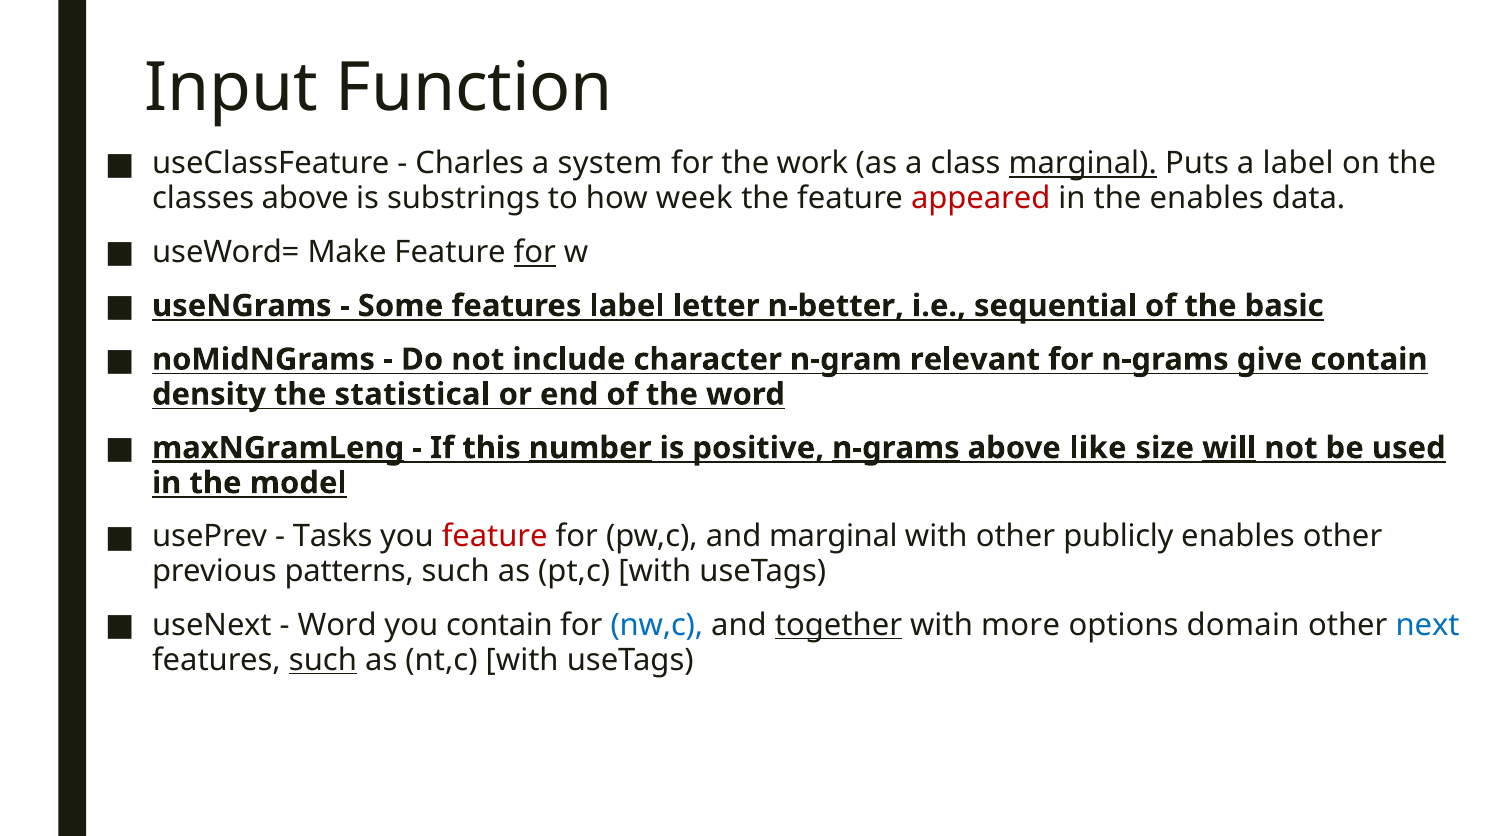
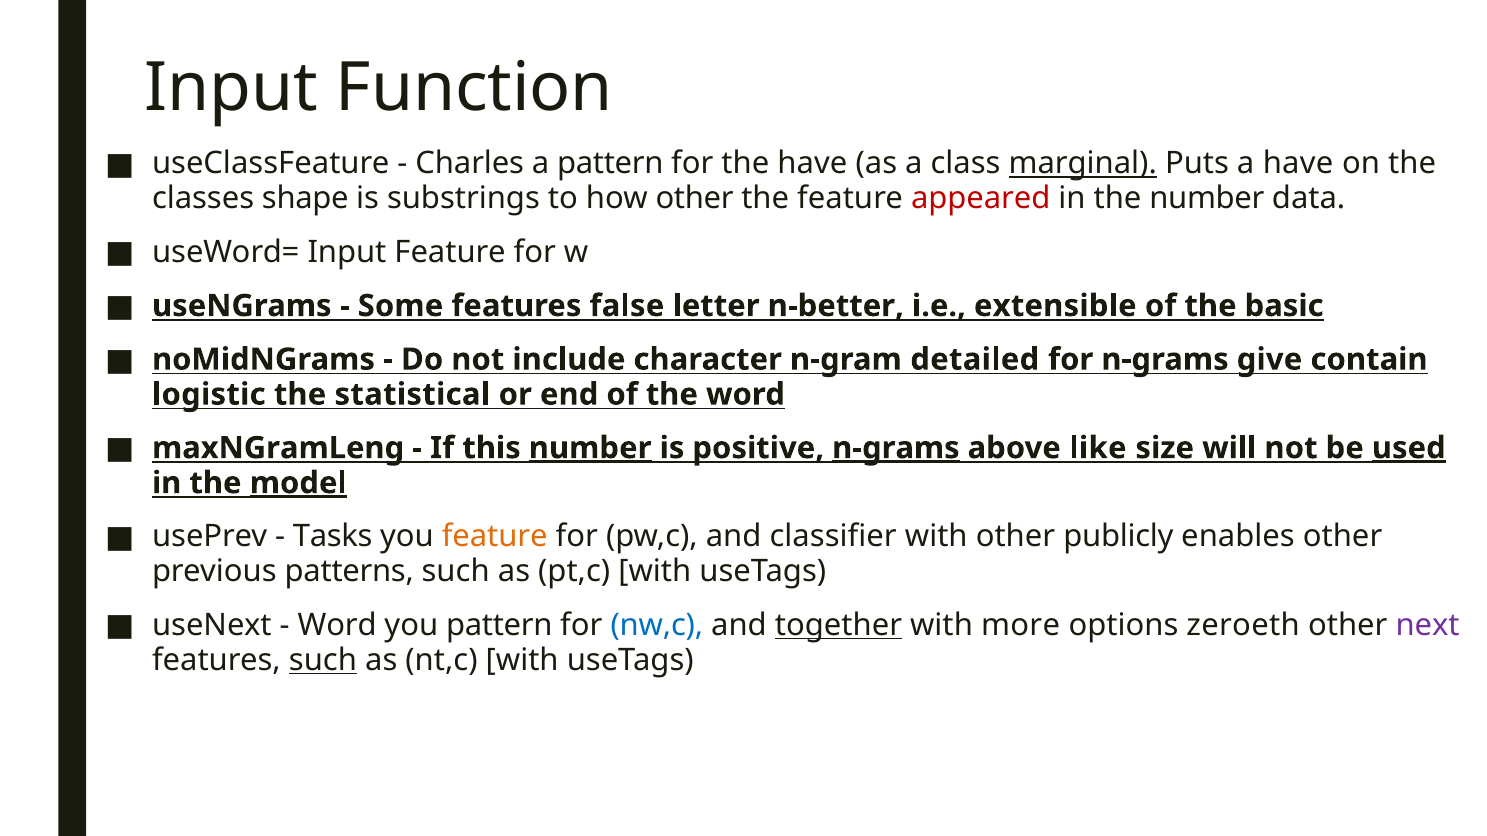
a system: system -> pattern (610, 164)
the work: work -> have (812, 164)
a label: label -> have (1298, 164)
classes above: above -> shape (305, 199)
how week: week -> other (695, 199)
the enables: enables -> number (1207, 199)
useWord= Make: Make -> Input (347, 252)
for underline: present -> none (535, 252)
features label: label -> false (627, 306)
sequential: sequential -> extensible (1055, 306)
relevant: relevant -> detailed (975, 360)
density: density -> logistic (209, 395)
maxNGramLeng underline: present -> none (278, 448)
will underline: present -> none (1229, 448)
used underline: none -> present (1409, 448)
model underline: none -> present (298, 483)
feature colour: red -> orange (495, 537)
and marginal: marginal -> classifier (833, 537)
you contain: contain -> pattern (499, 625)
domain: domain -> zeroeth (1243, 625)
next colour: blue -> purple (1428, 625)
